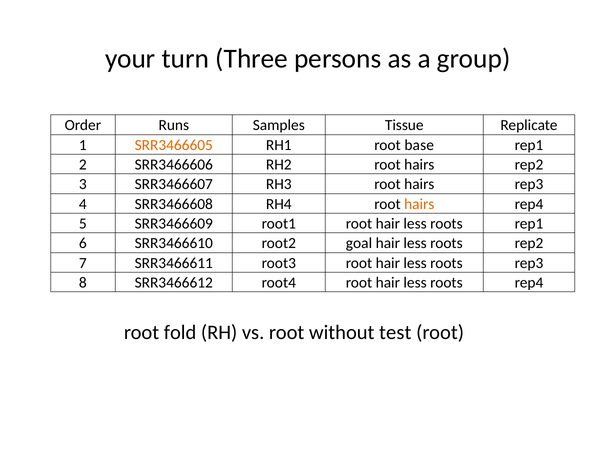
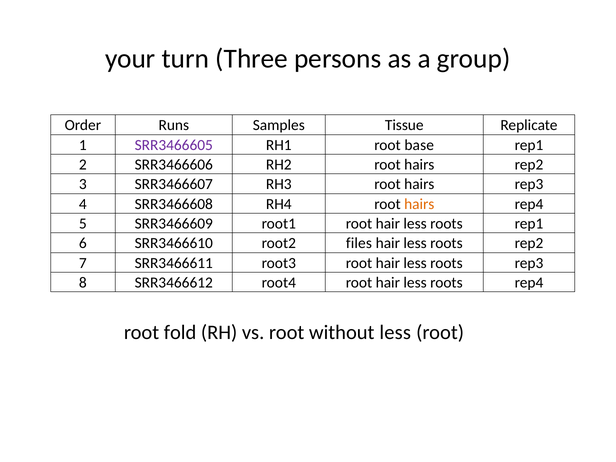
SRR3466605 colour: orange -> purple (174, 145)
goal: goal -> files (359, 243)
without test: test -> less (395, 333)
